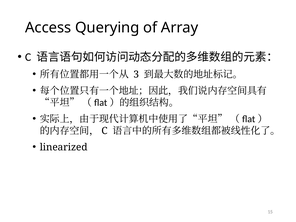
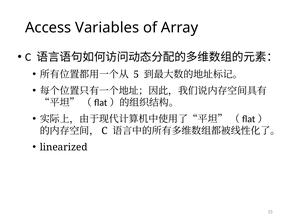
Querying: Querying -> Variables (107, 28)
3: 3 -> 5 (136, 74)
